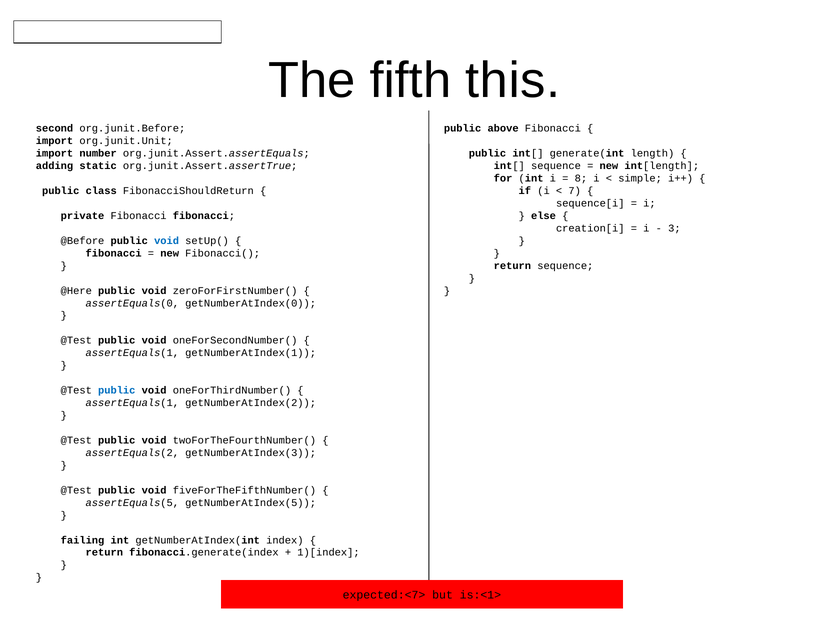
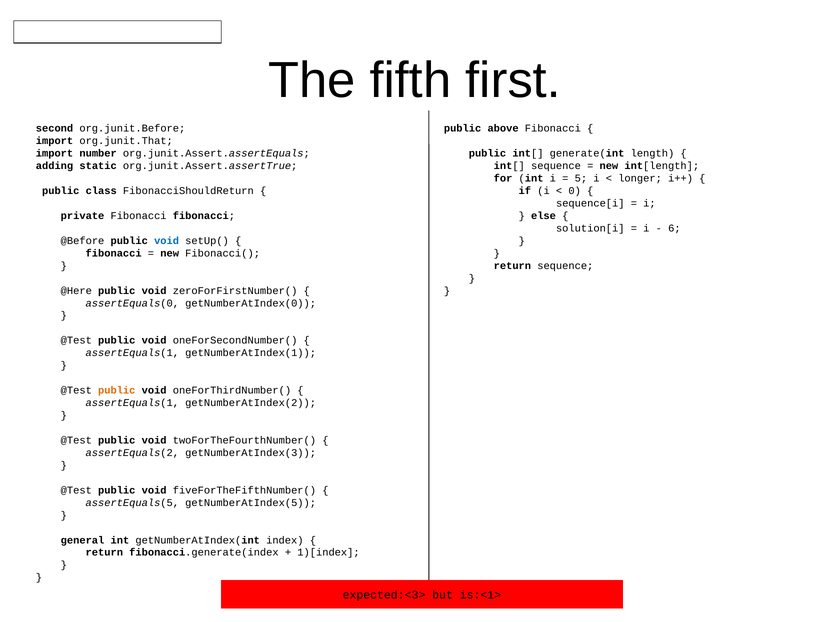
this: this -> first (513, 80)
org.junit.Unit: org.junit.Unit -> org.junit.That (126, 141)
8: 8 -> 5 (581, 179)
simple: simple -> longer (640, 179)
7: 7 -> 0 (575, 191)
creation[i: creation[i -> solution[i (590, 228)
3: 3 -> 6 (674, 228)
public colour: blue -> orange (117, 391)
failing: failing -> general (83, 541)
expected:<7>: expected:<7> -> expected:<3> (384, 596)
